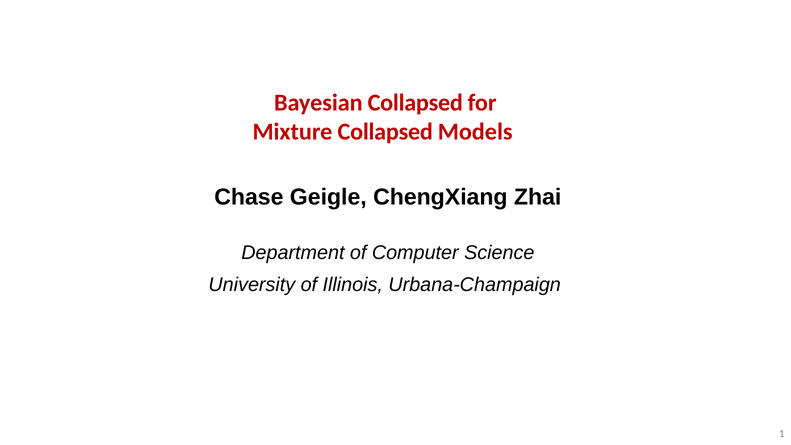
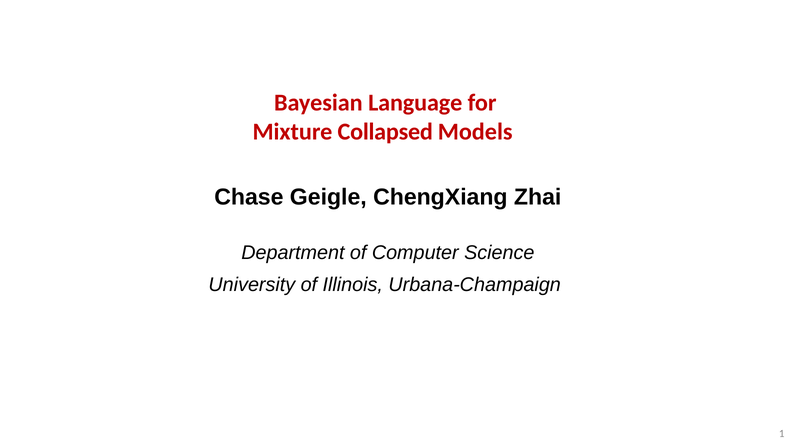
Bayesian Collapsed: Collapsed -> Language (415, 103)
